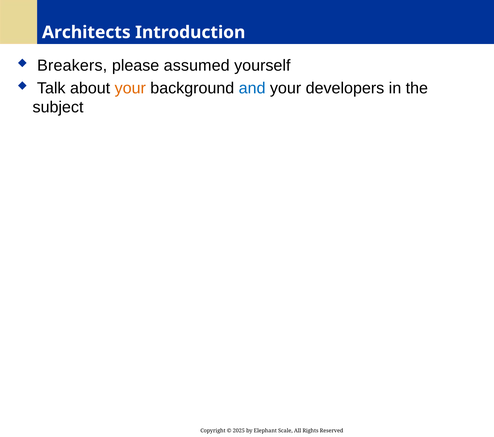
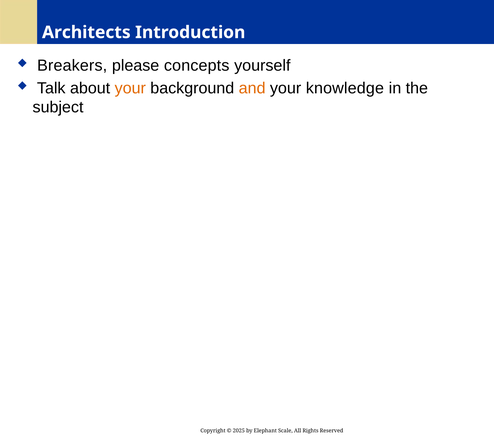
assumed: assumed -> concepts (197, 66)
and colour: blue -> orange (252, 88)
developers: developers -> knowledge (345, 88)
